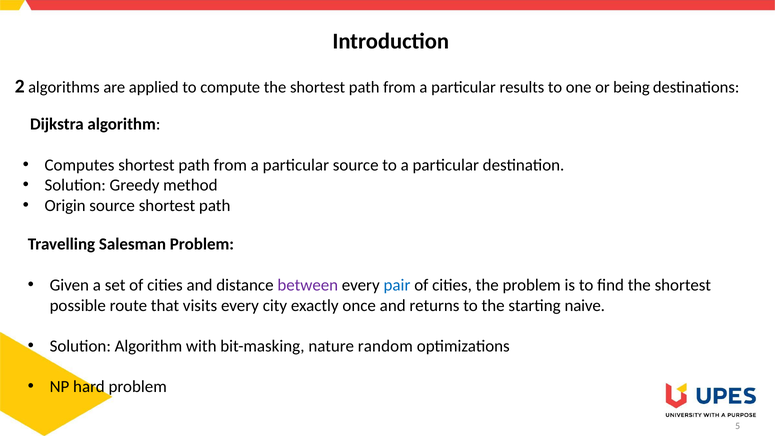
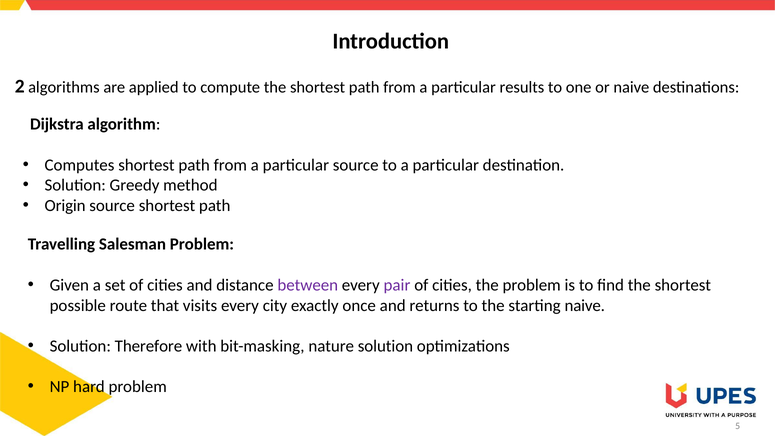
or being: being -> naive (631, 87)
pair colour: blue -> purple (397, 285)
Solution Algorithm: Algorithm -> Therefore (148, 346)
nature random: random -> solution (385, 346)
